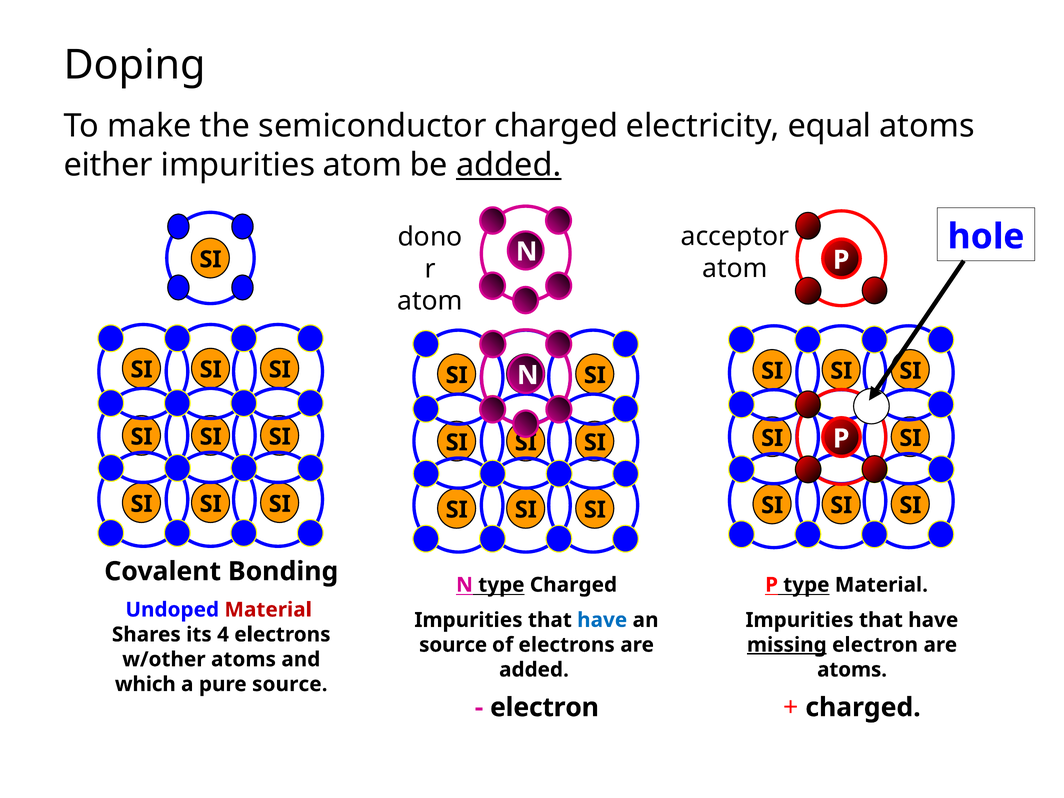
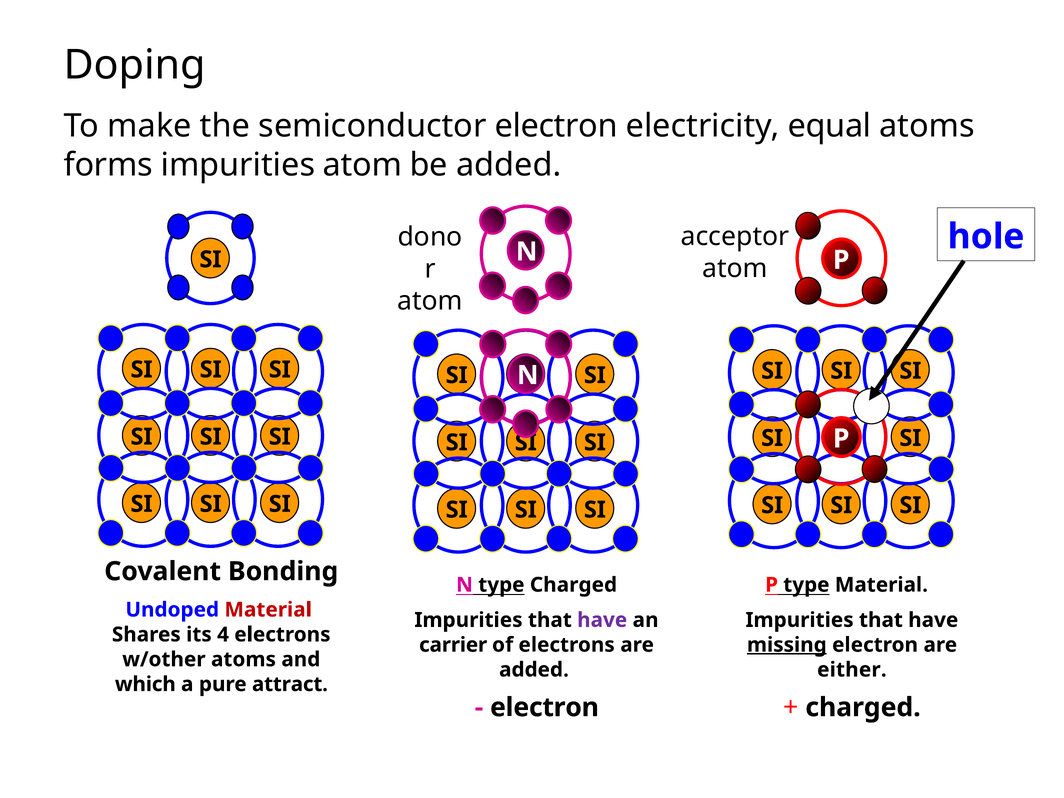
semiconductor charged: charged -> electron (556, 126)
either: either -> forms (108, 165)
added underline: present -> none (509, 165)
have colour: blue -> purple (602, 620)
source: source -> carrier (453, 645)
atoms: atoms -> either (852, 670)
pure source: source -> attract (290, 684)
